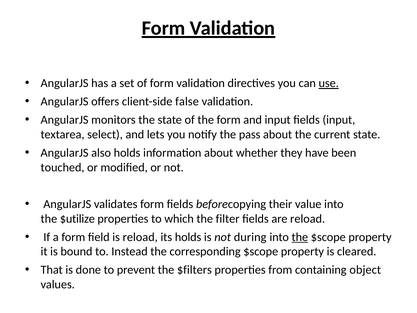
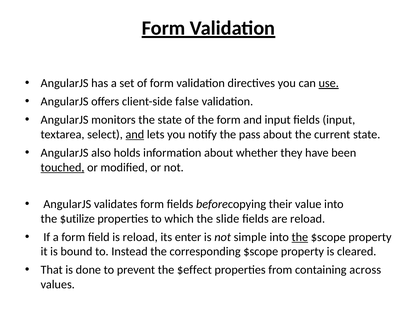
and underline: none -> present (135, 134)
touched underline: none -> present (63, 167)
filter: filter -> slide (228, 219)
its holds: holds -> enter (188, 237)
during: during -> simple (250, 237)
$filters: $filters -> $effect (194, 270)
object: object -> across (365, 270)
